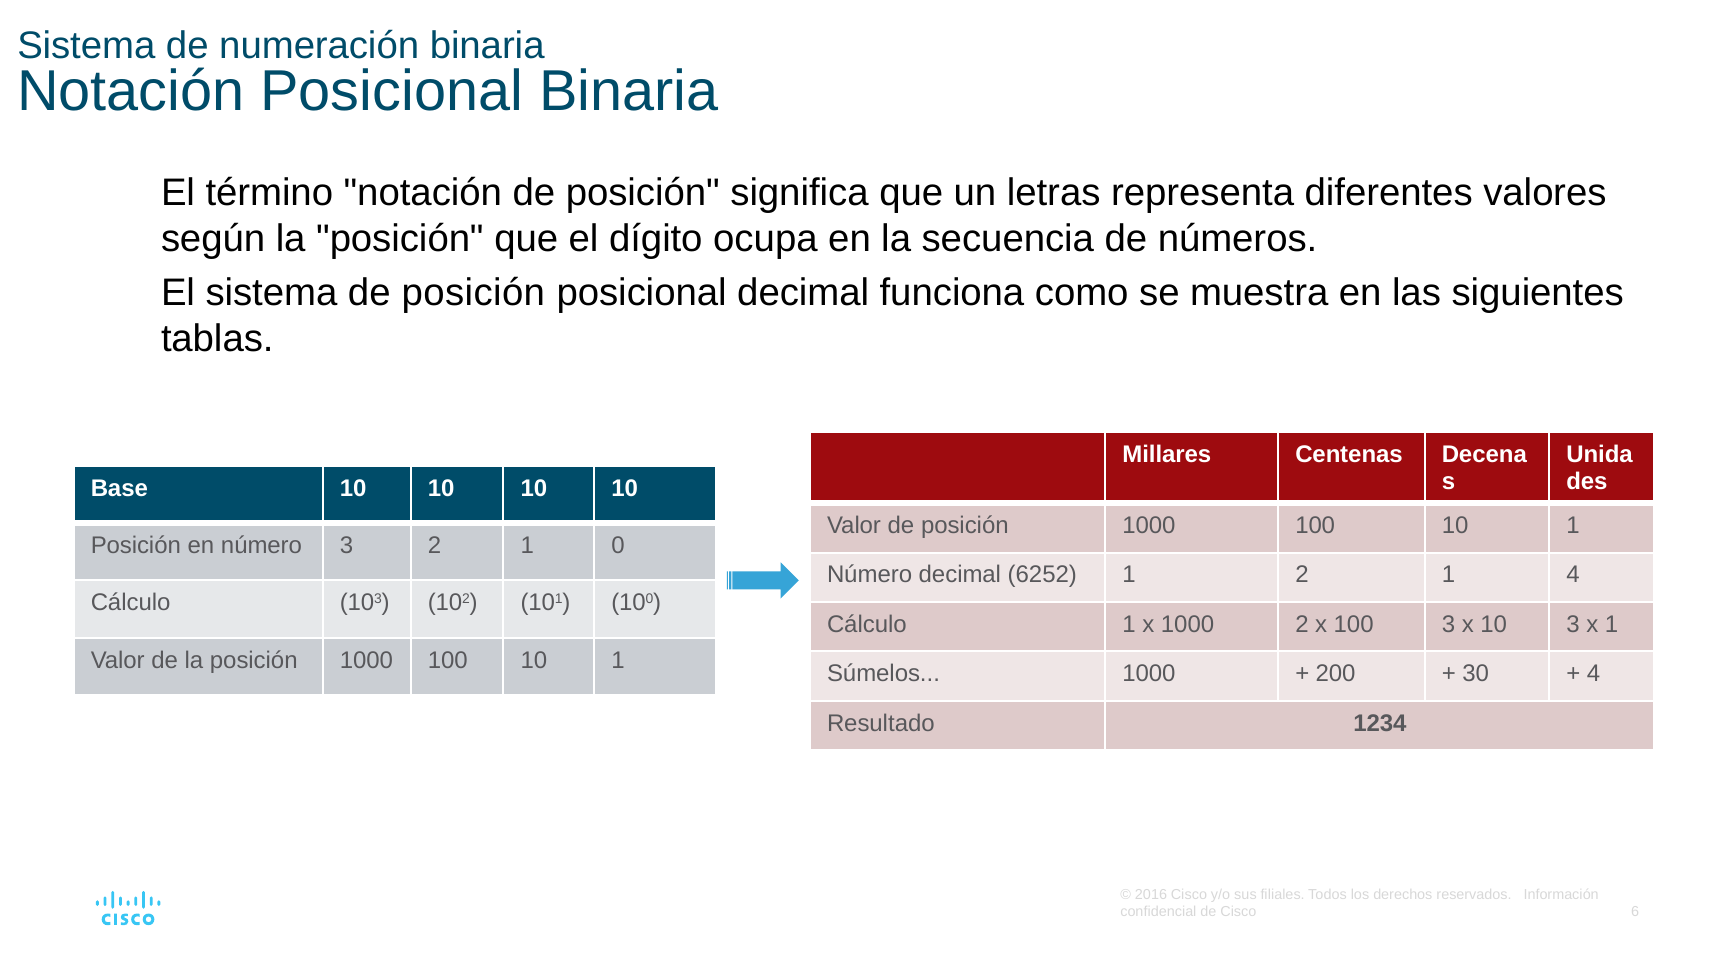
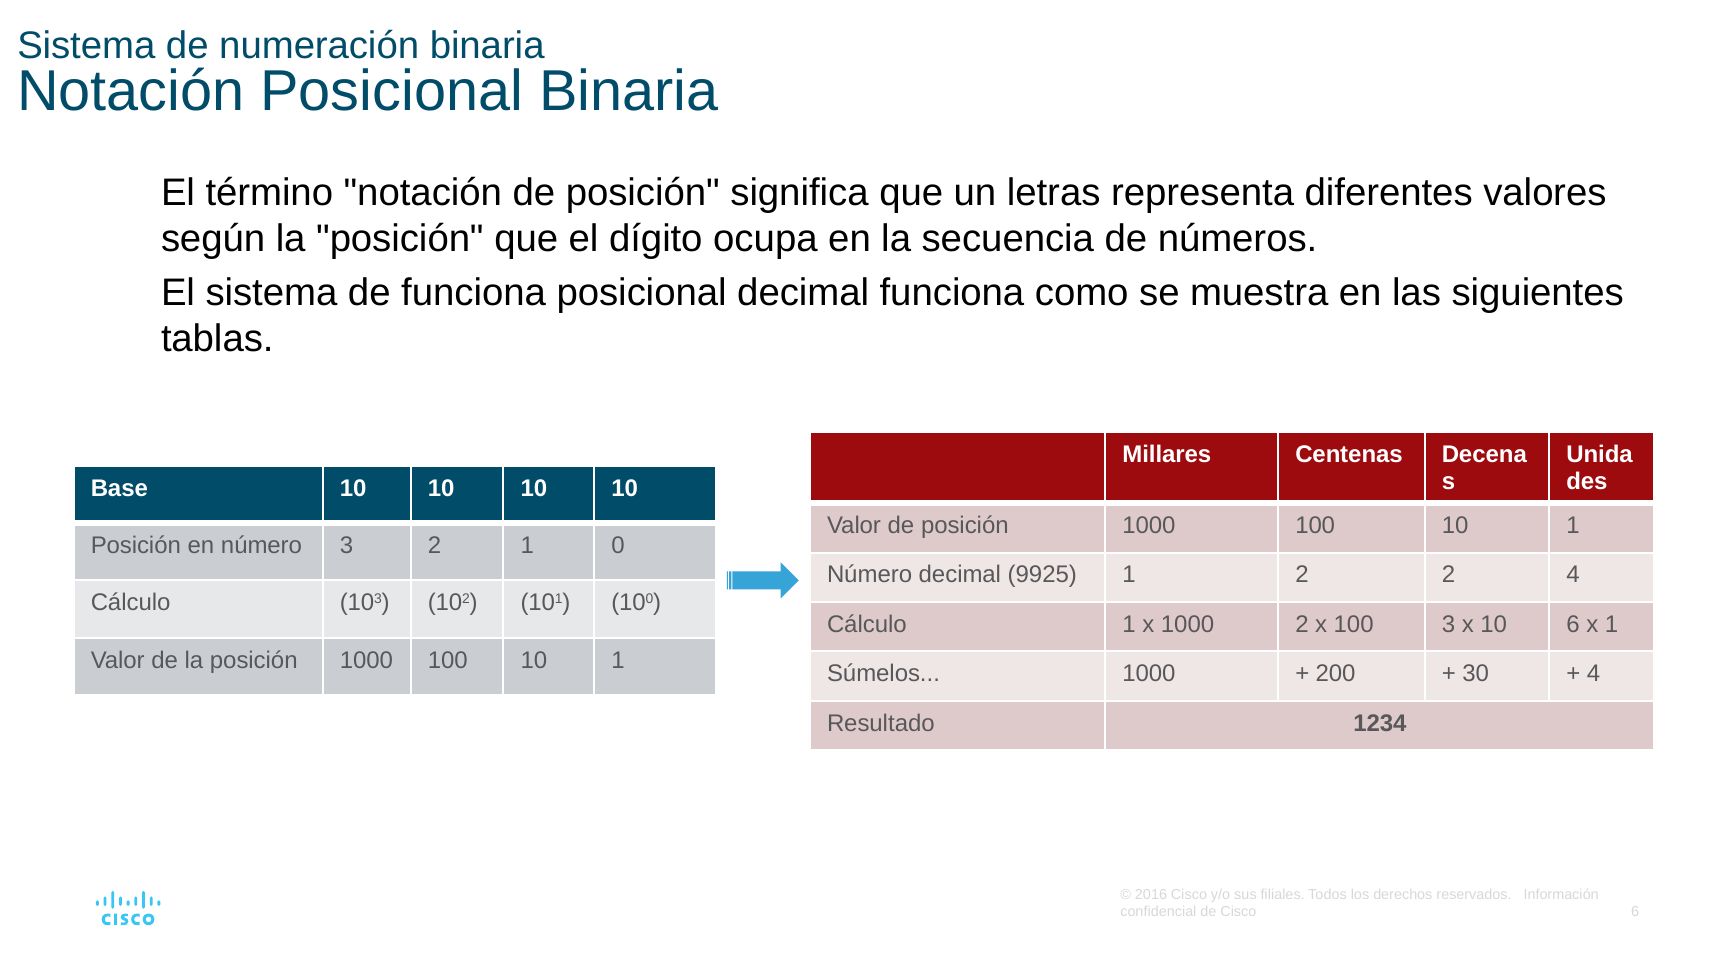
sistema de posición: posición -> funciona (474, 293)
6252: 6252 -> 9925 (1042, 575)
1 2 1: 1 -> 2 (1449, 575)
10 3: 3 -> 6 (1573, 624)
